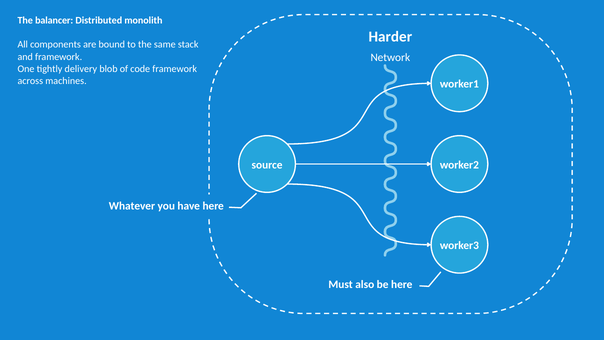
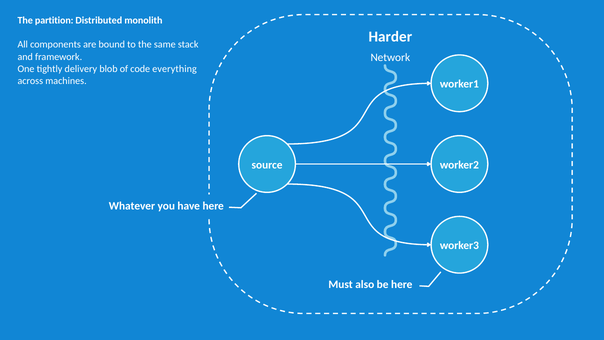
balancer: balancer -> partition (54, 20)
code framework: framework -> everything (175, 69)
